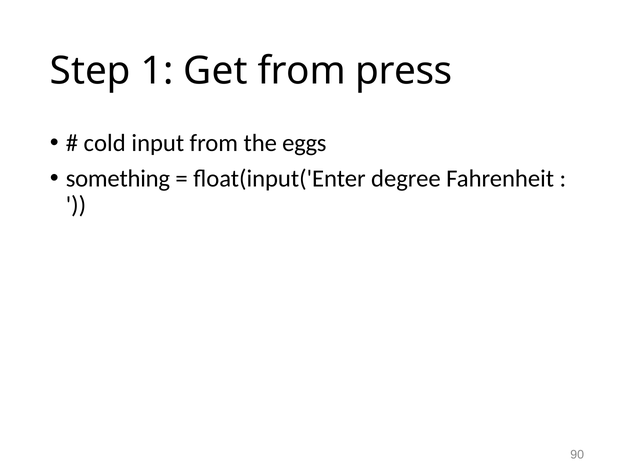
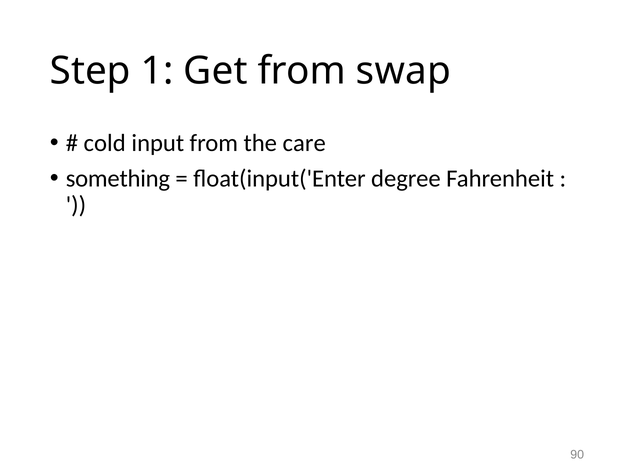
press: press -> swap (404, 71)
eggs: eggs -> care (304, 143)
